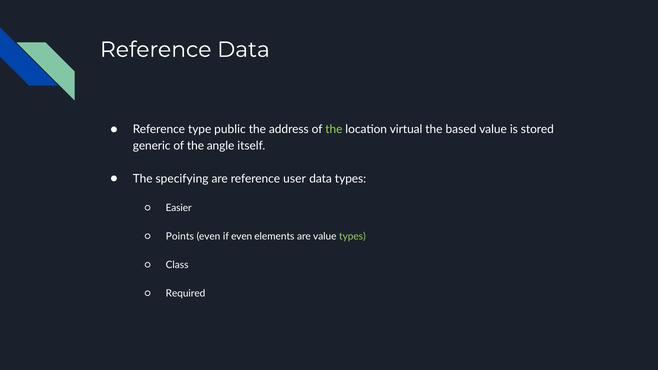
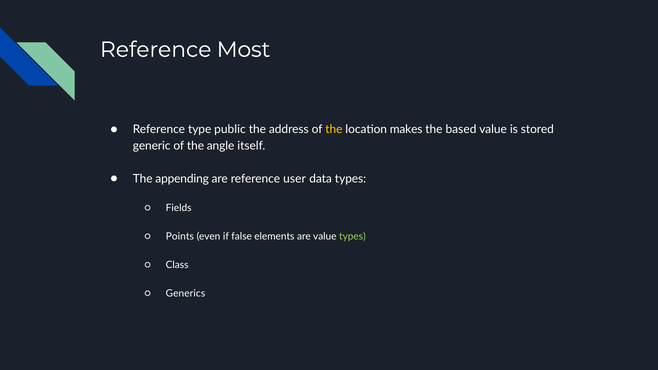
Reference Data: Data -> Most (244, 50)
the colour: light green -> yellow (334, 129)
virtual: virtual -> makes (406, 129)
specifying: specifying -> appending (182, 179)
Easier: Easier -> Fields (179, 208)
if even: even -> false (242, 237)
Required: Required -> Generics (185, 294)
